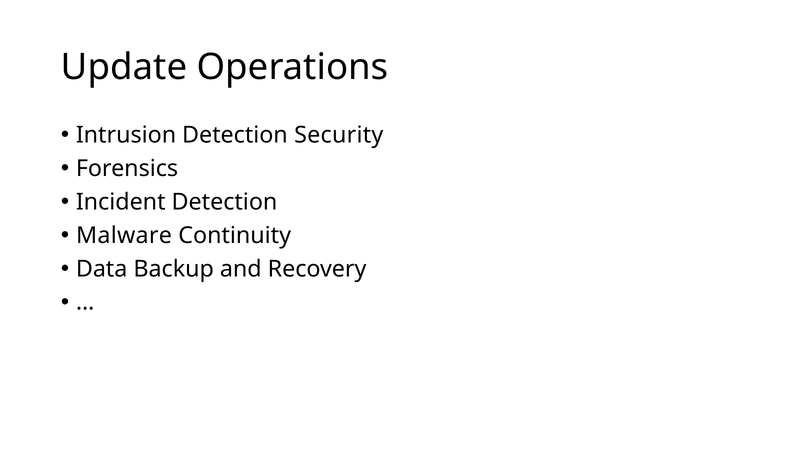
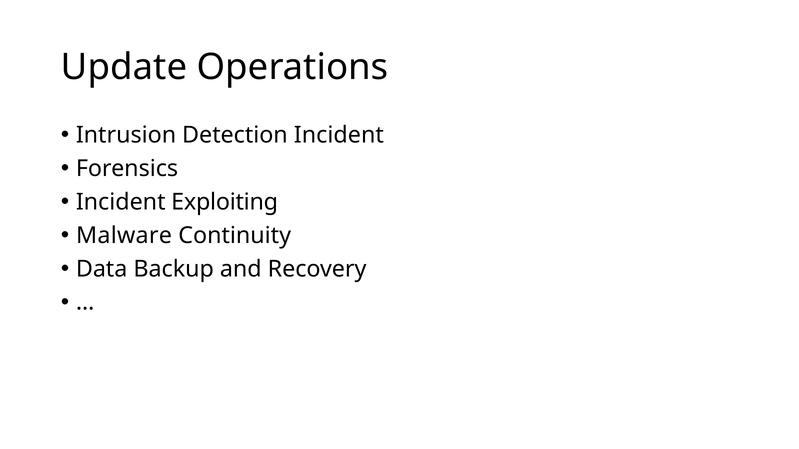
Detection Security: Security -> Incident (339, 135)
Incident Detection: Detection -> Exploiting (225, 202)
